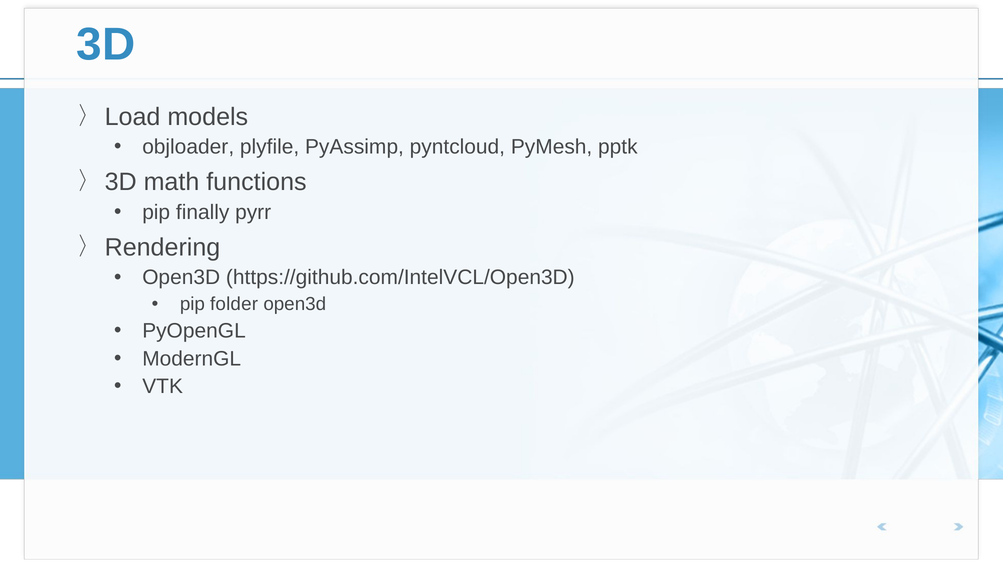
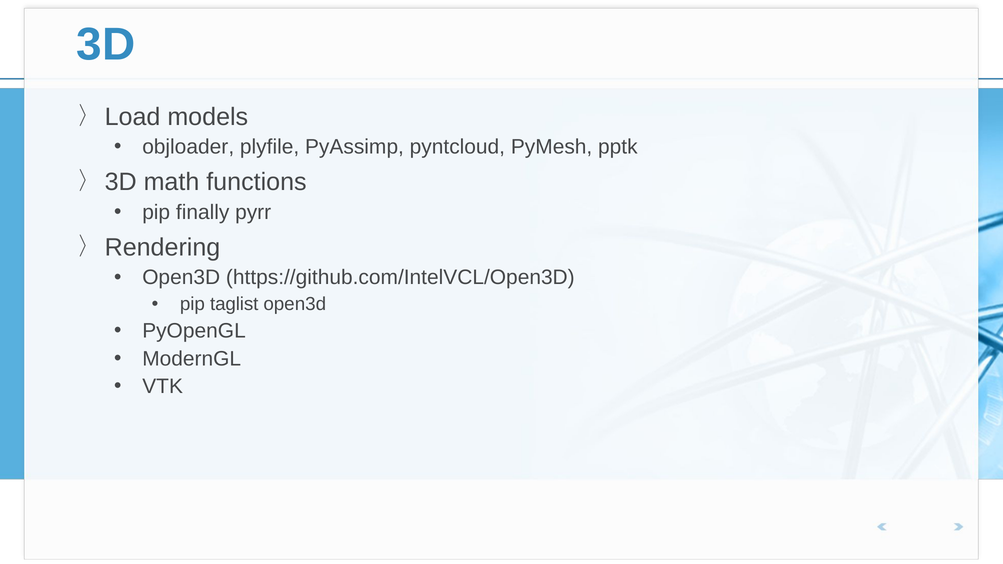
folder: folder -> taglist (234, 304)
